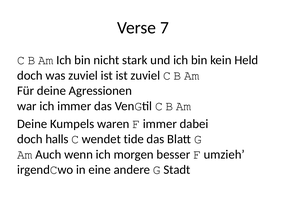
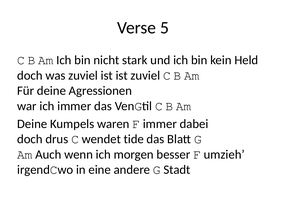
7: 7 -> 5 (164, 28)
halls: halls -> drus (57, 139)
